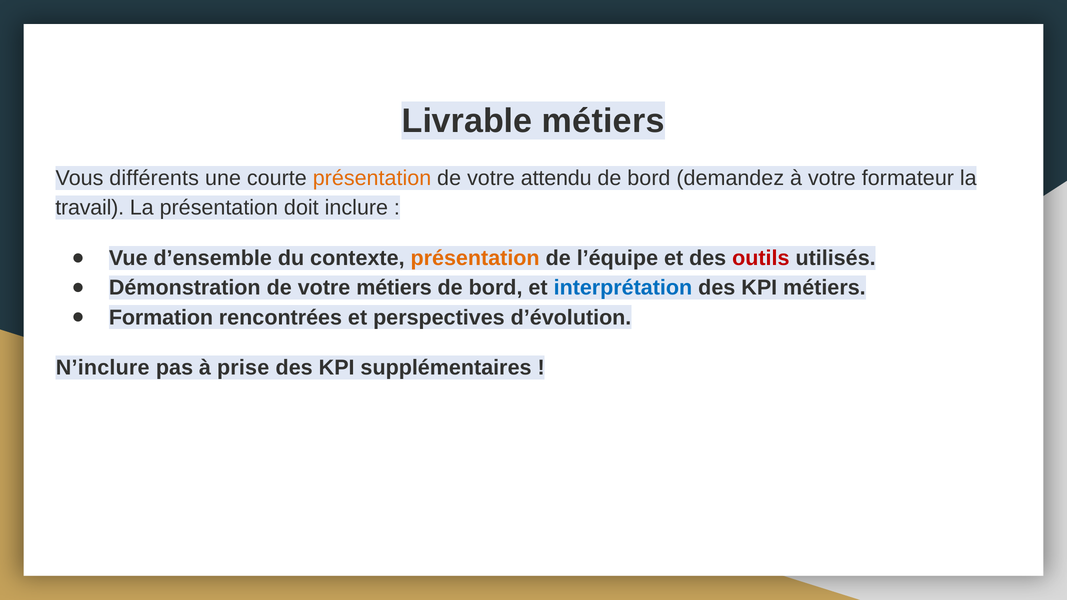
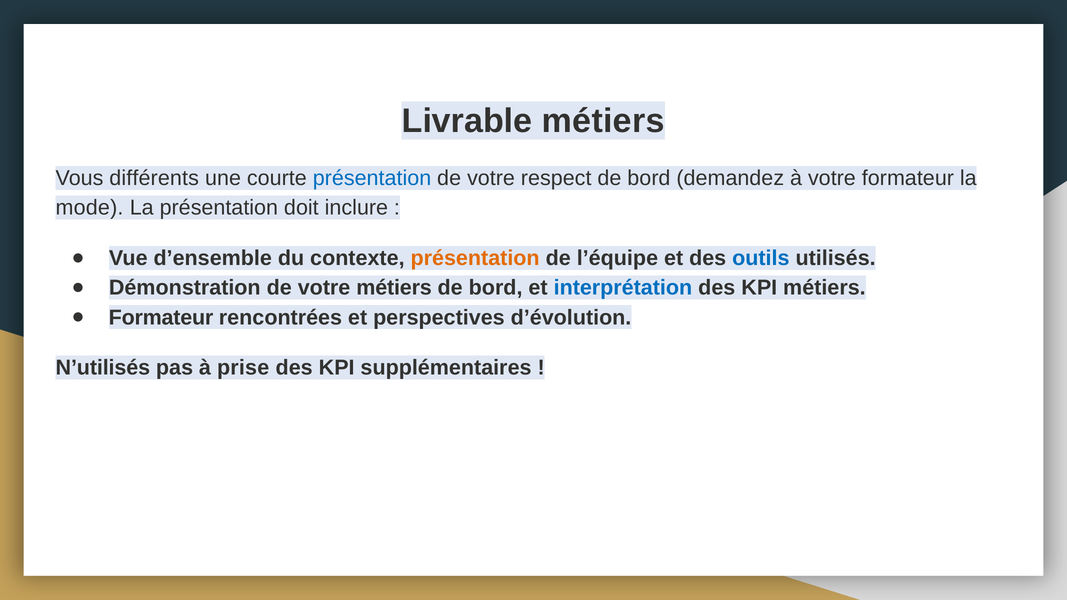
présentation colour: orange -> blue (372, 178)
attendu: attendu -> respect (556, 178)
travail: travail -> mode (90, 208)
outils colour: red -> blue (761, 258)
Formation: Formation -> Formateur (161, 318)
N’inclure: N’inclure -> N’utilisés (103, 368)
